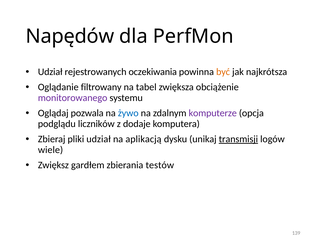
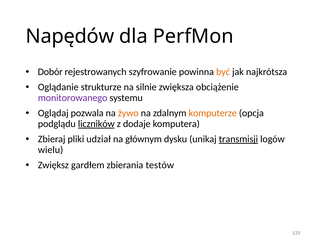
Udział: Udział -> Dobór (50, 72)
oczekiwania: oczekiwania -> szyfrowanie (153, 72)
filtrowany: filtrowany -> strukturze (101, 87)
tabel: tabel -> silnie (146, 87)
żywo colour: blue -> orange (128, 113)
komputerze colour: purple -> orange (213, 113)
liczników underline: none -> present (96, 124)
aplikacją: aplikacją -> głównym (144, 139)
wiele: wiele -> wielu (51, 150)
